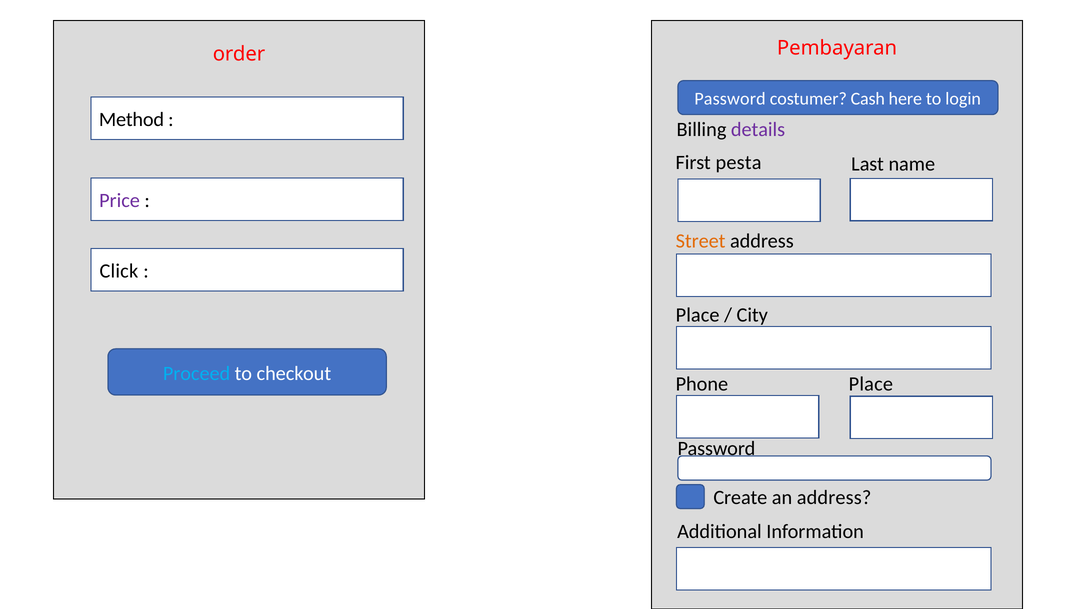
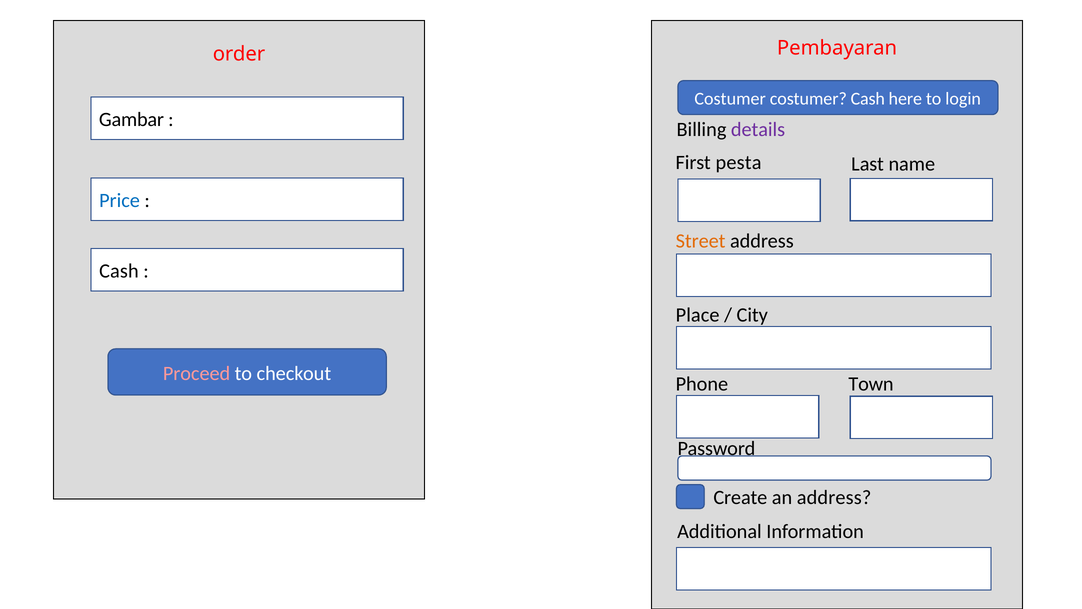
Password: Password -> Costumer (730, 99)
Method: Method -> Gambar (131, 120)
Price colour: purple -> blue (120, 200)
Click: Click -> Cash (119, 271)
Proceed colour: light blue -> pink (197, 373)
Phone Place: Place -> Town (871, 384)
